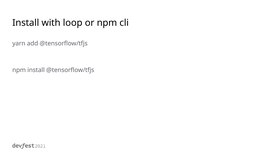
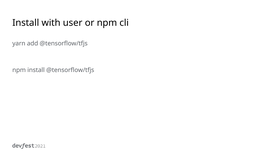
loop: loop -> user (73, 23)
